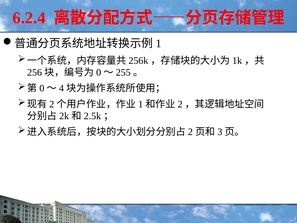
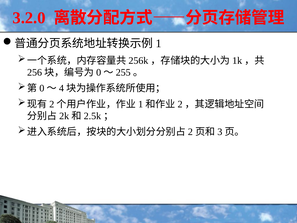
6.2.4: 6.2.4 -> 3.2.0 (29, 18)
